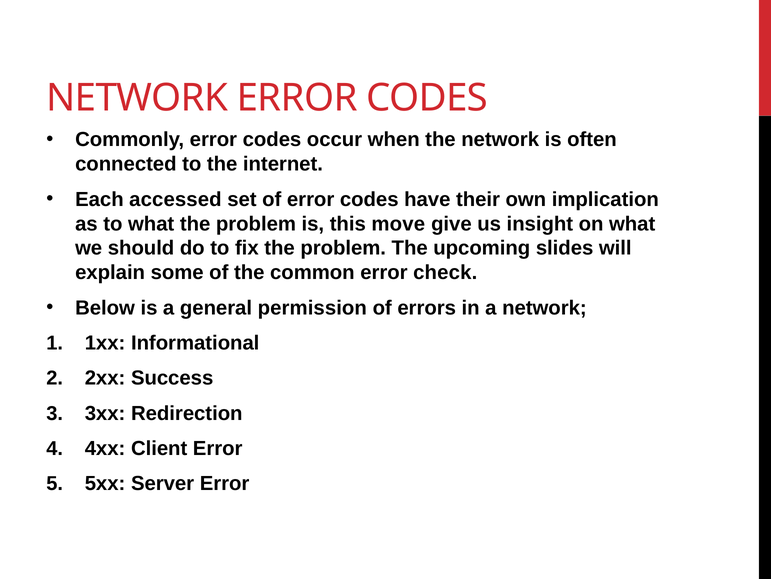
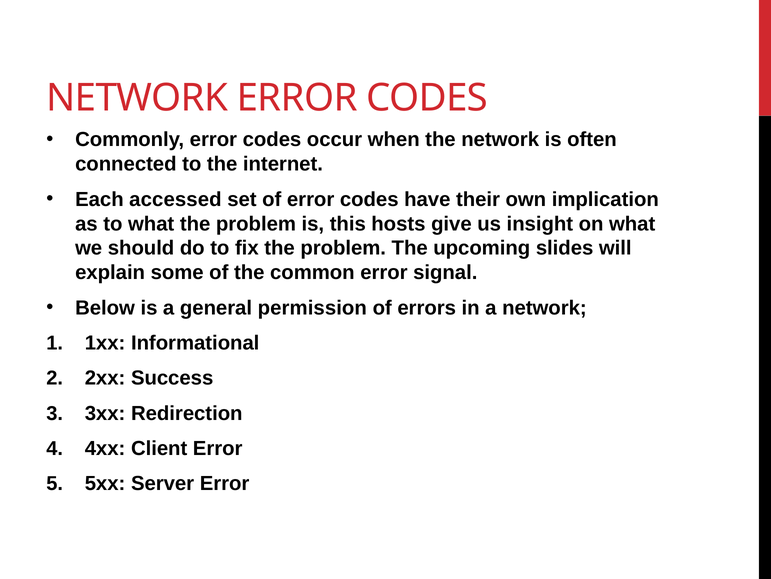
move: move -> hosts (398, 223)
check: check -> signal (445, 272)
